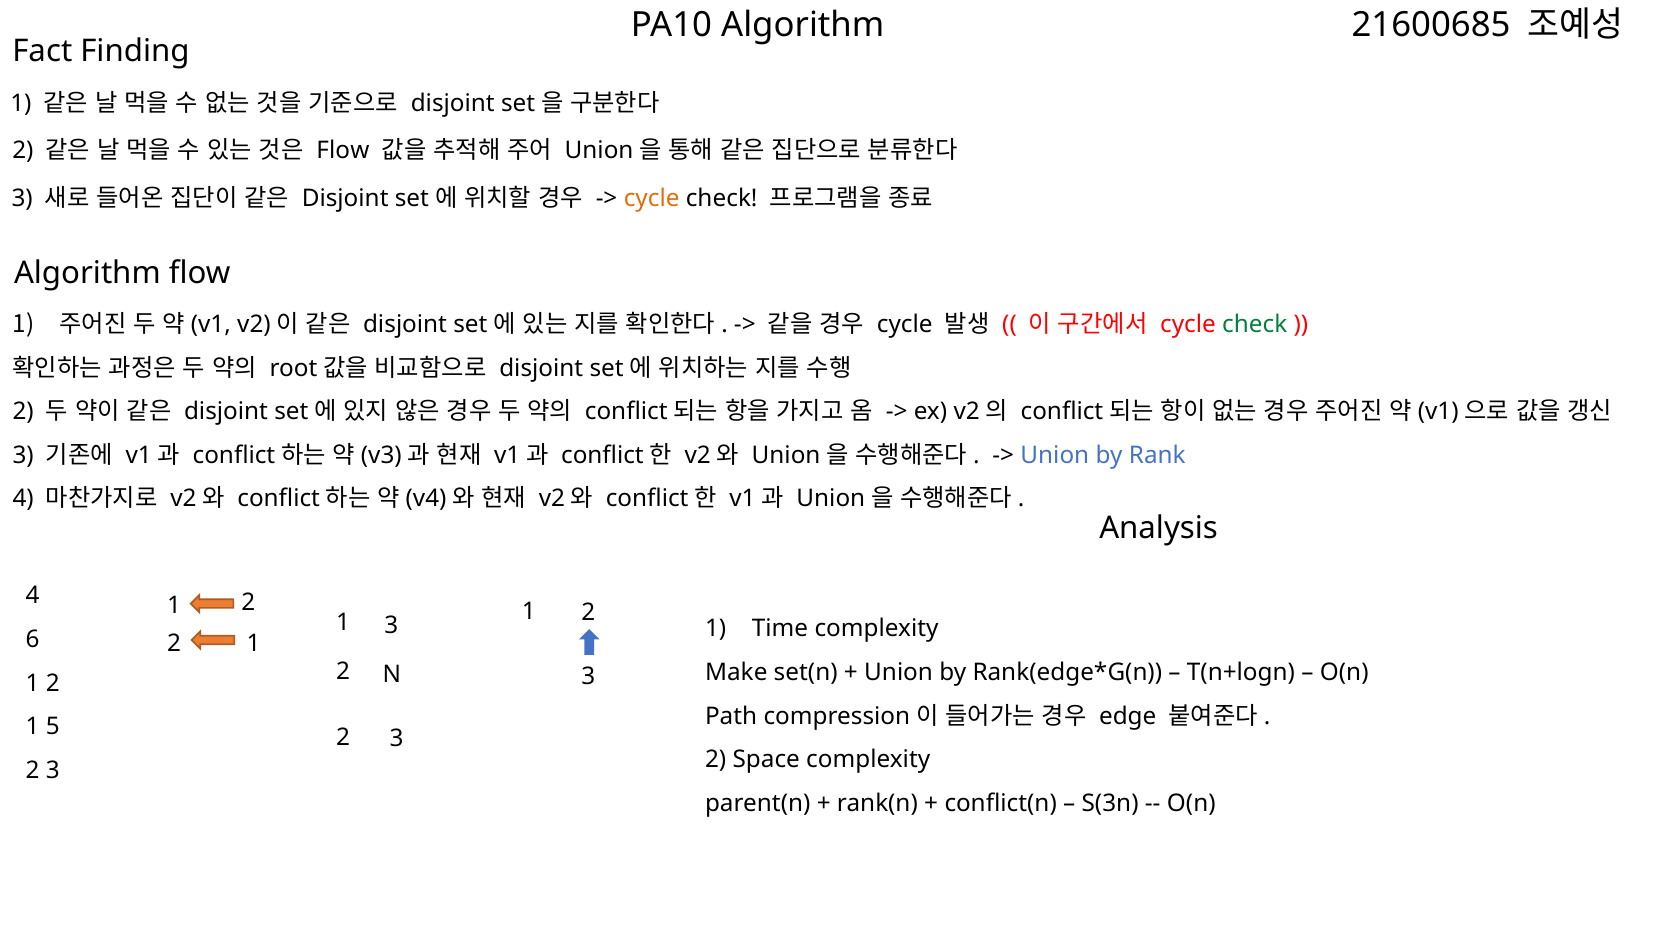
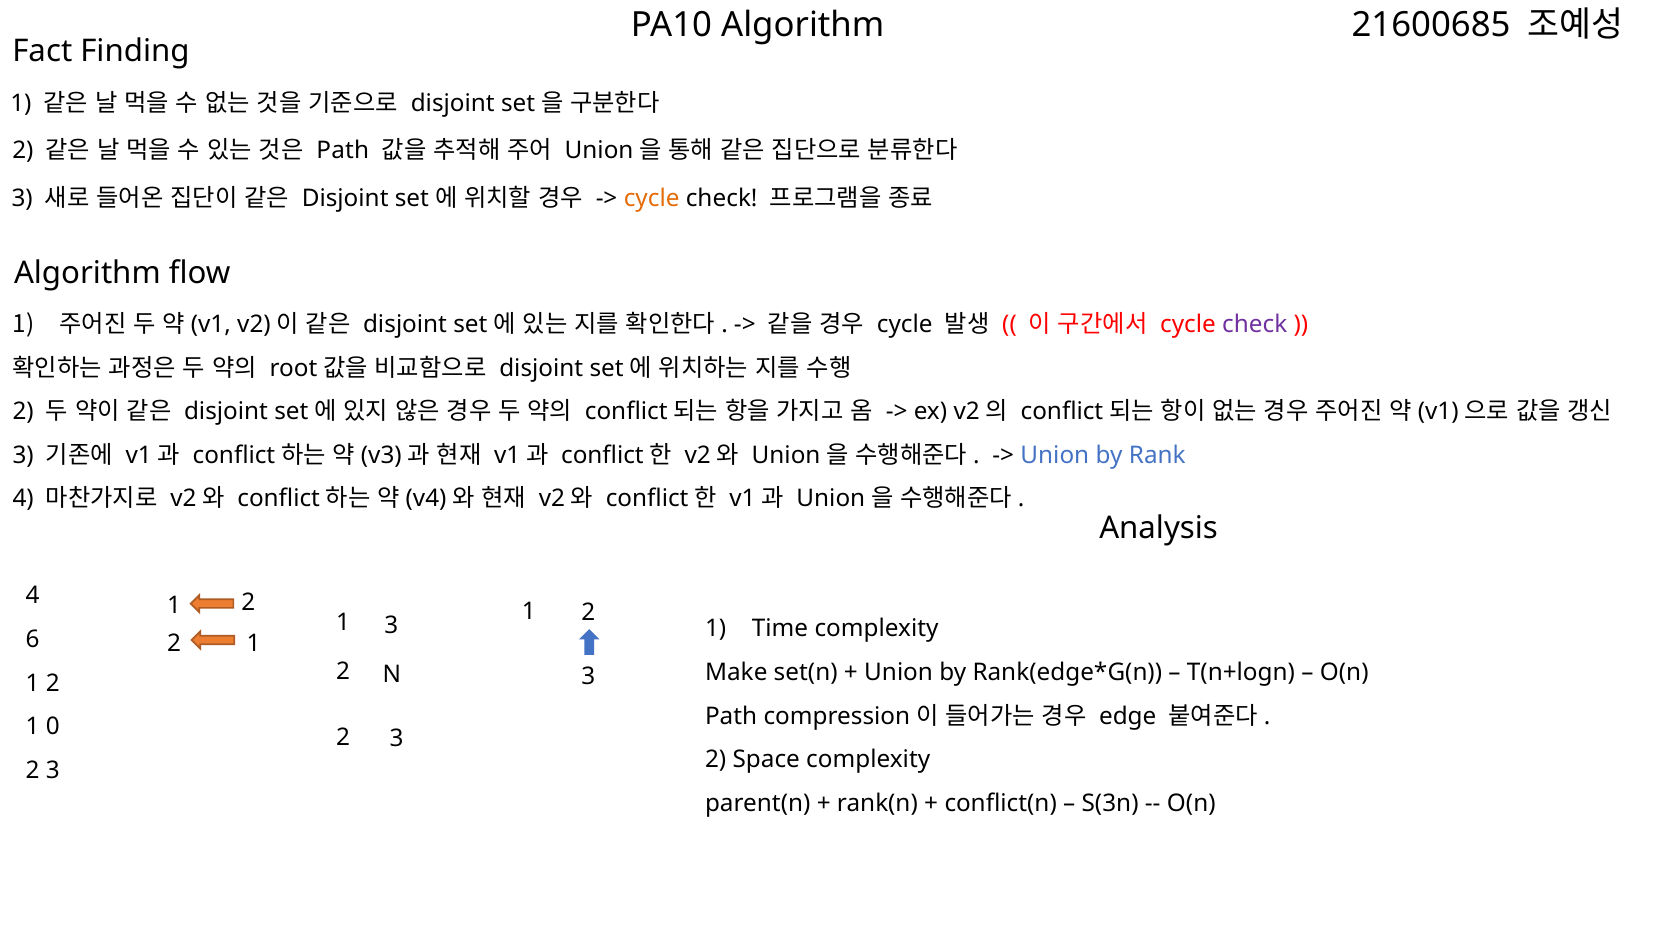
Flow: Flow -> Path (343, 151)
check colour: green -> purple (1255, 325)
5: 5 -> 0 (53, 727)
